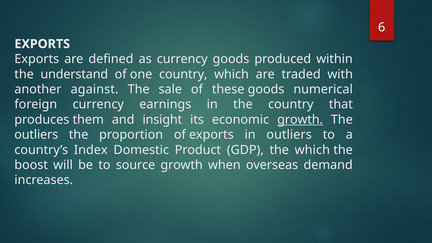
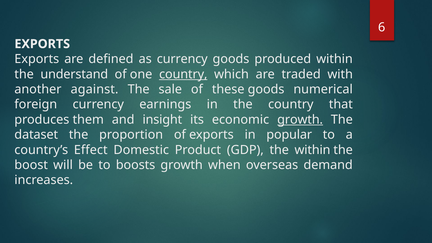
country underline: none -> present (183, 74)
outliers: outliers -> dataset (36, 135)
in outliers: outliers -> popular (289, 135)
Index: Index -> Effect (91, 150)
the which: which -> within (312, 150)
source: source -> boosts (136, 165)
